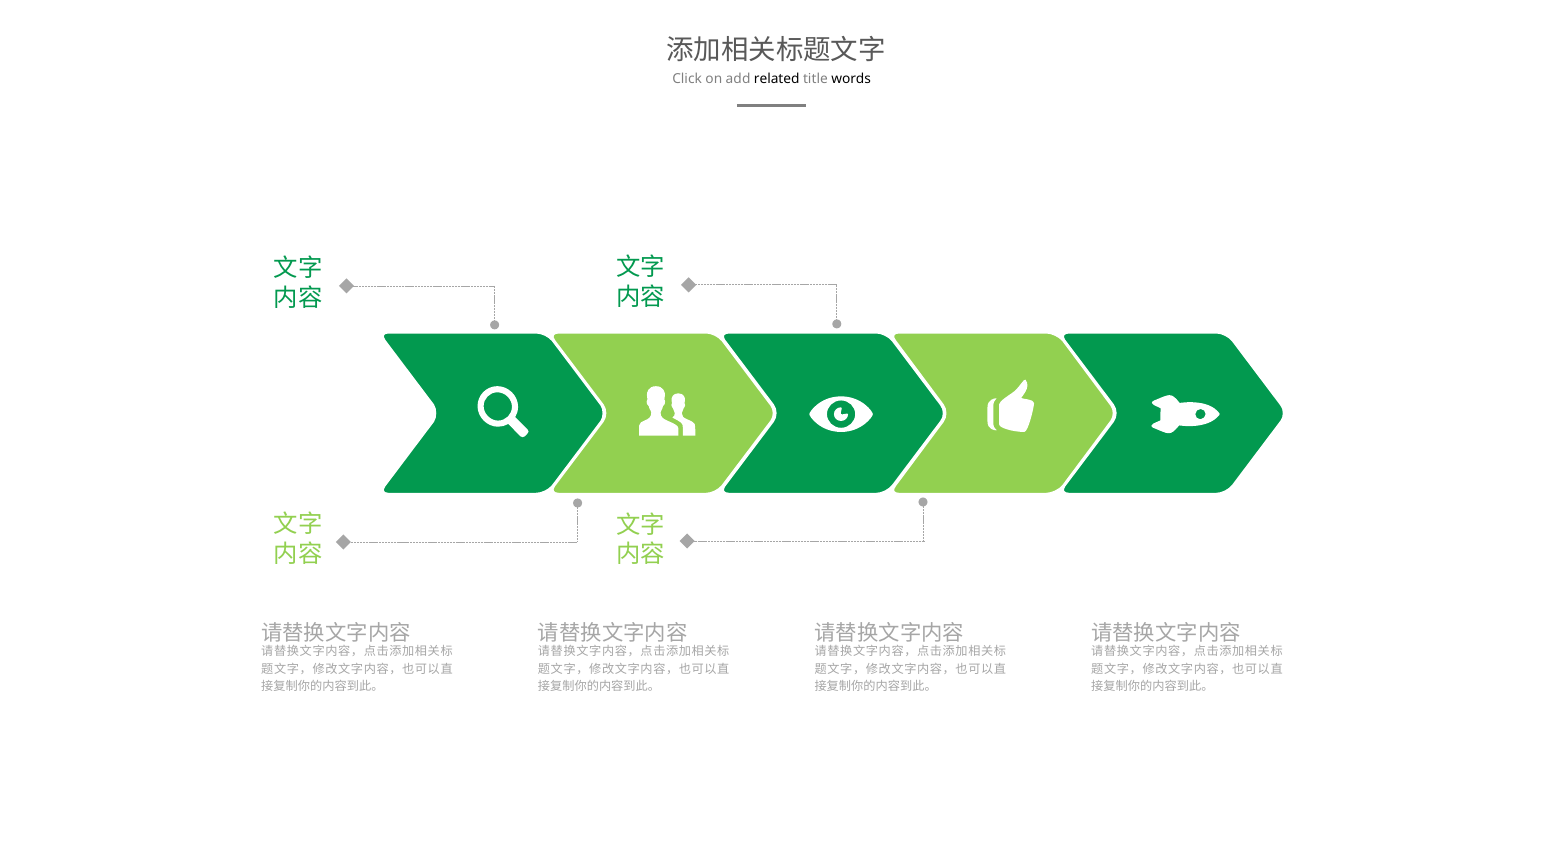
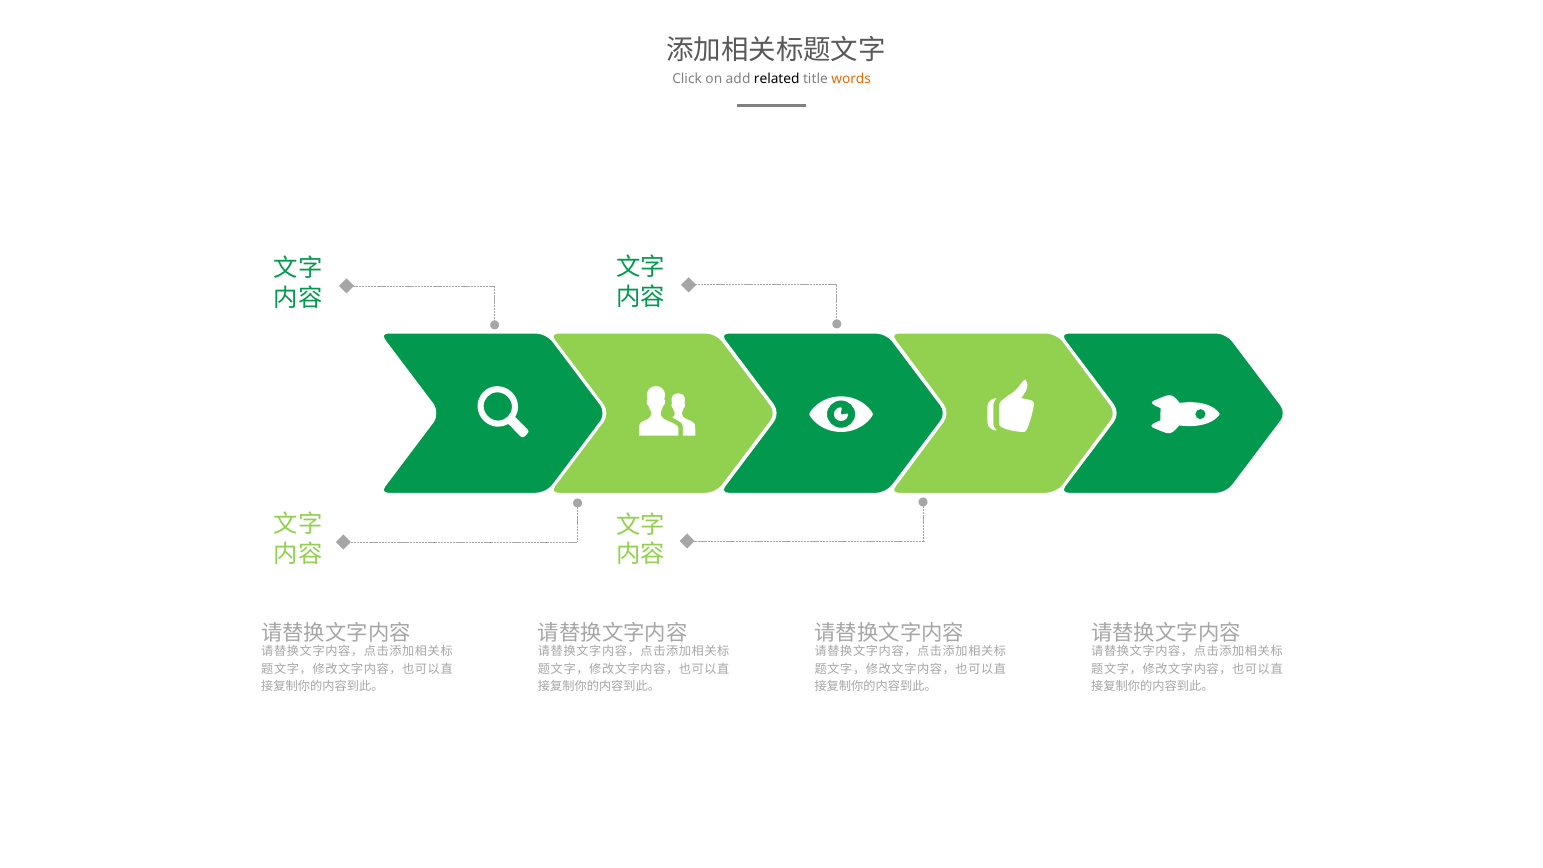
words colour: black -> orange (851, 79)
